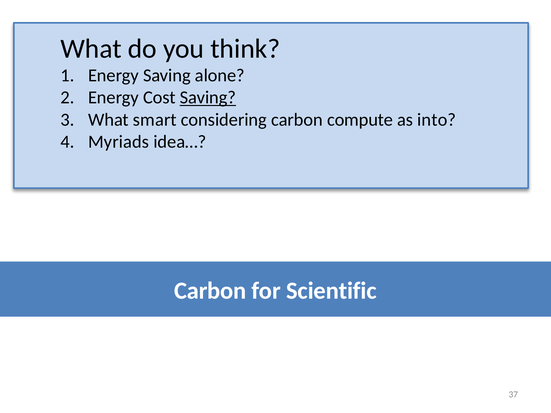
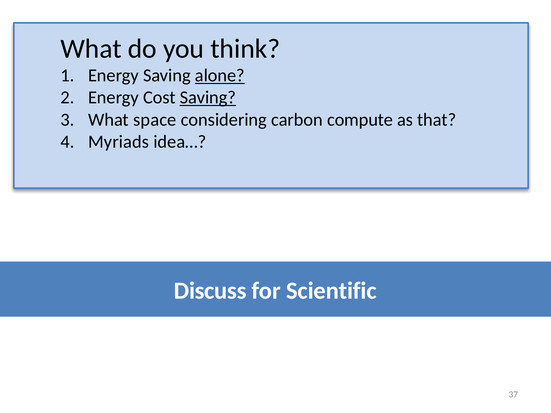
alone underline: none -> present (220, 76)
smart: smart -> space (155, 120)
into: into -> that (437, 120)
Carbon: Carbon -> Discuss (210, 291)
